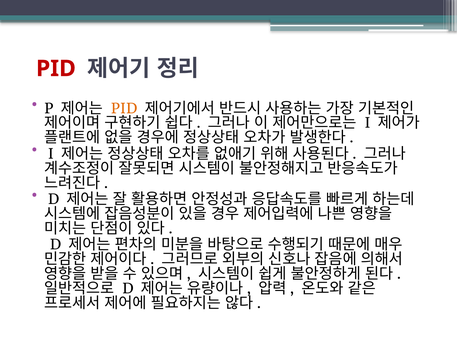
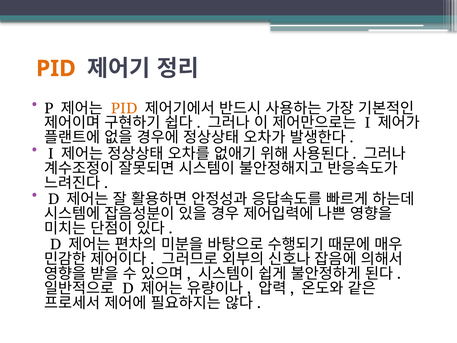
PID colour: red -> orange (56, 69)
